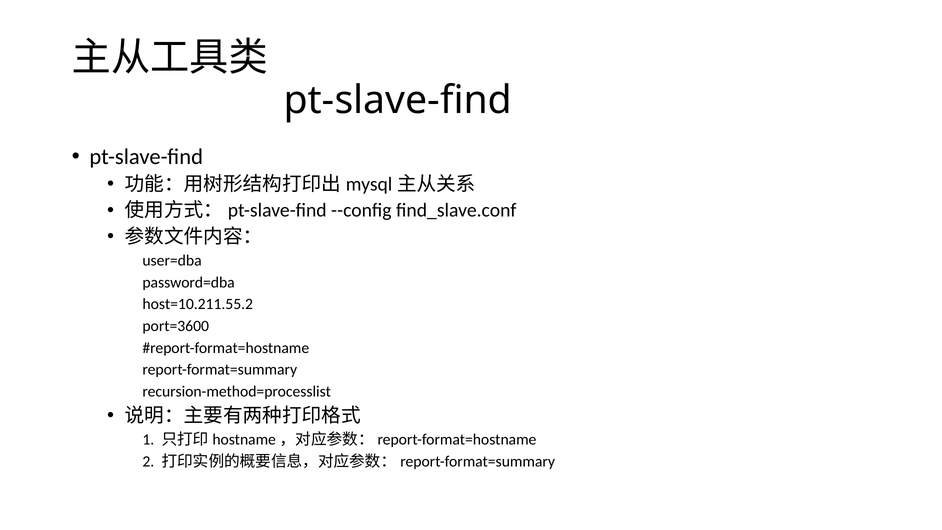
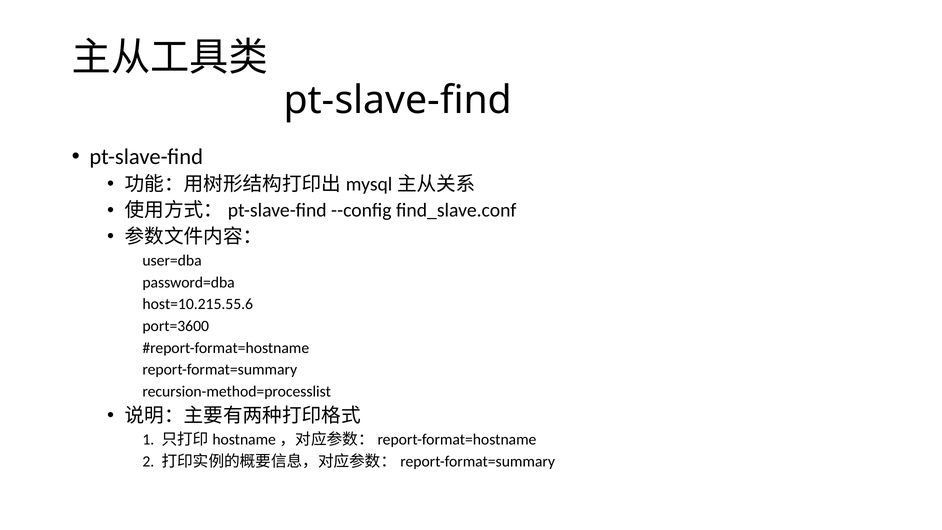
host=10.211.55.2: host=10.211.55.2 -> host=10.215.55.6 (198, 304)
